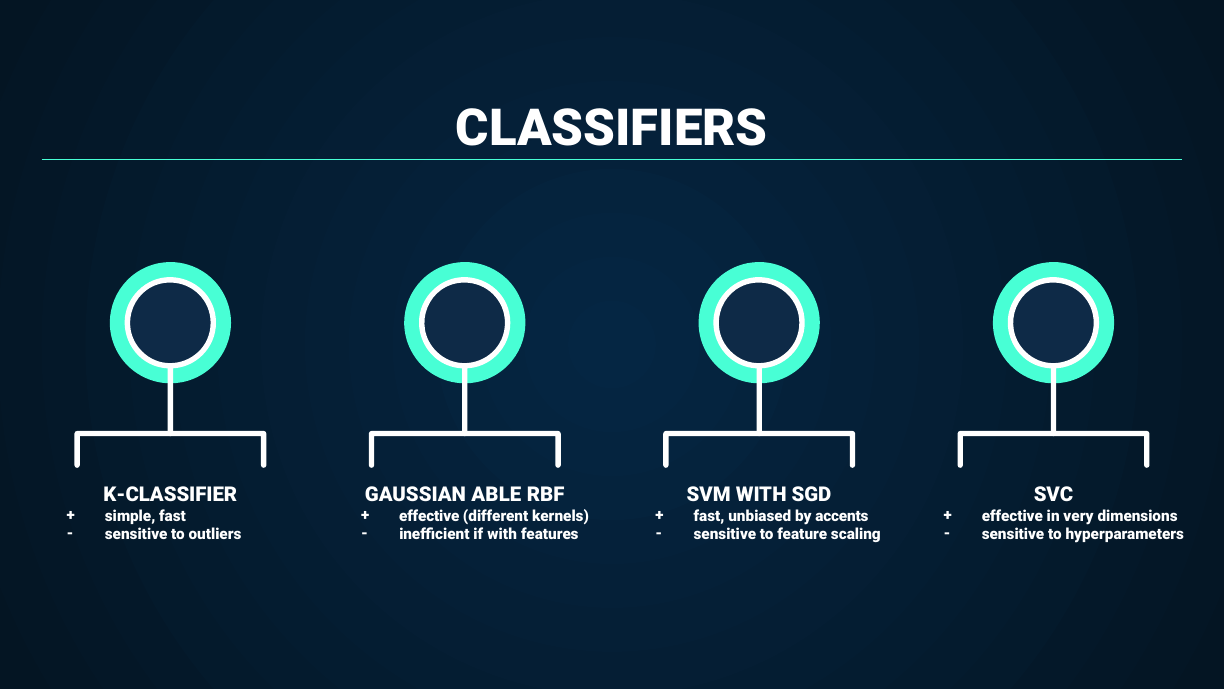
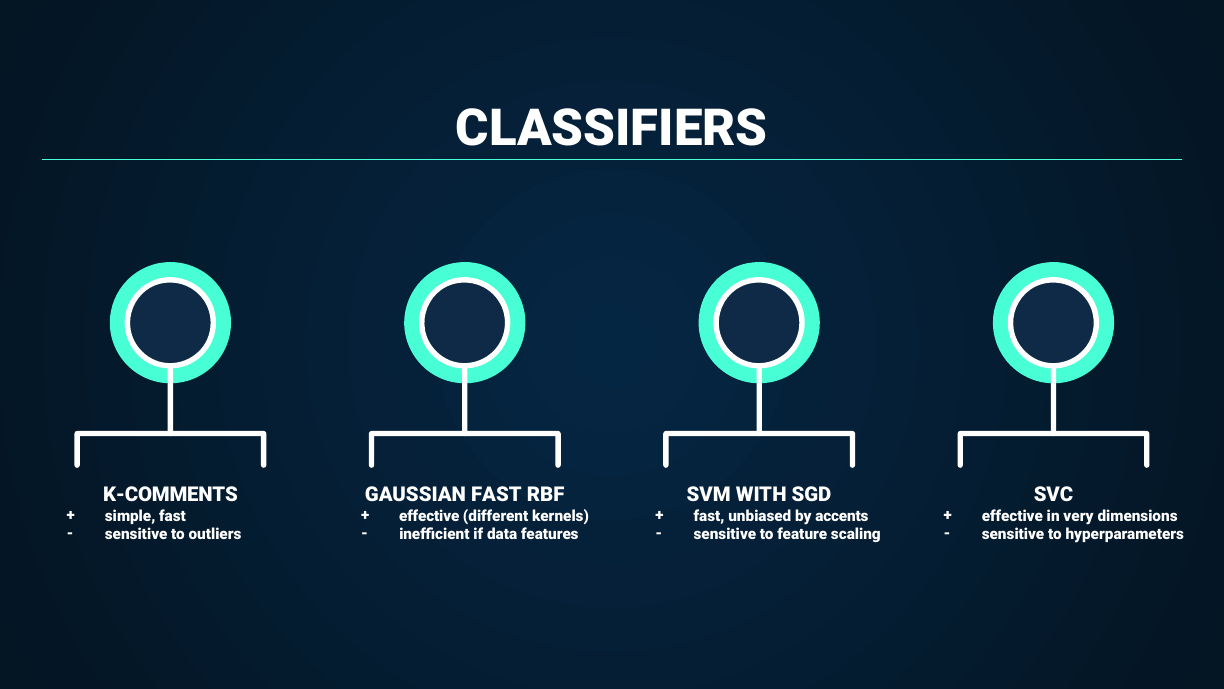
K-CLASSIFIER: K-CLASSIFIER -> K-COMMENTS (170, 495)
GAUSSIAN ABLE: ABLE -> FAST (496, 495)
if with: with -> data (502, 534)
